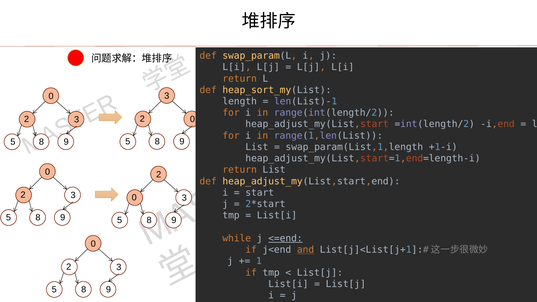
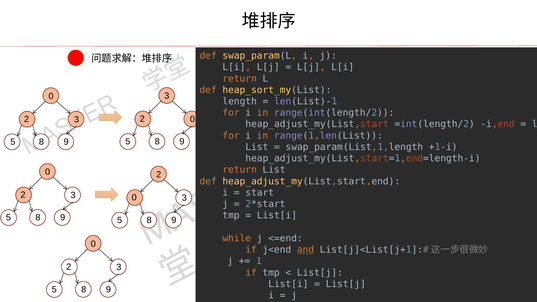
<=end underline: present -> none (285, 238)
